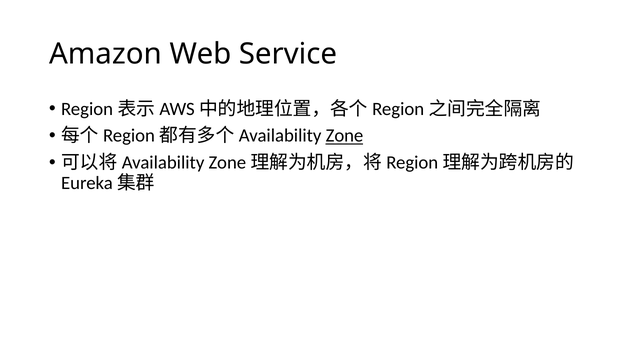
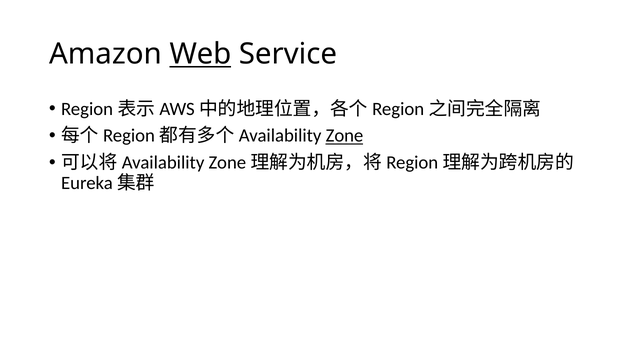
Web underline: none -> present (200, 54)
